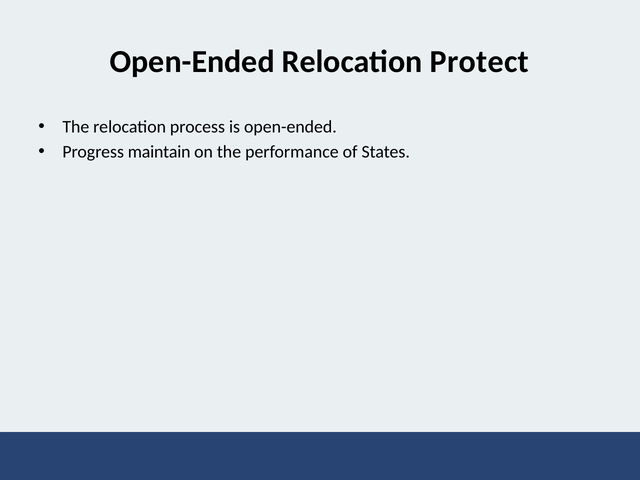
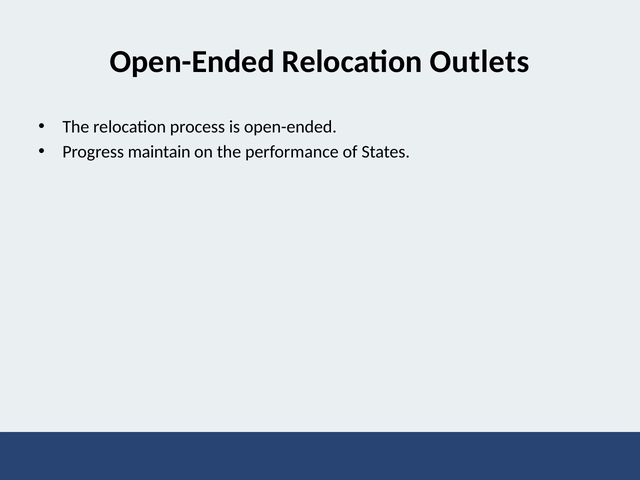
Protect: Protect -> Outlets (479, 61)
